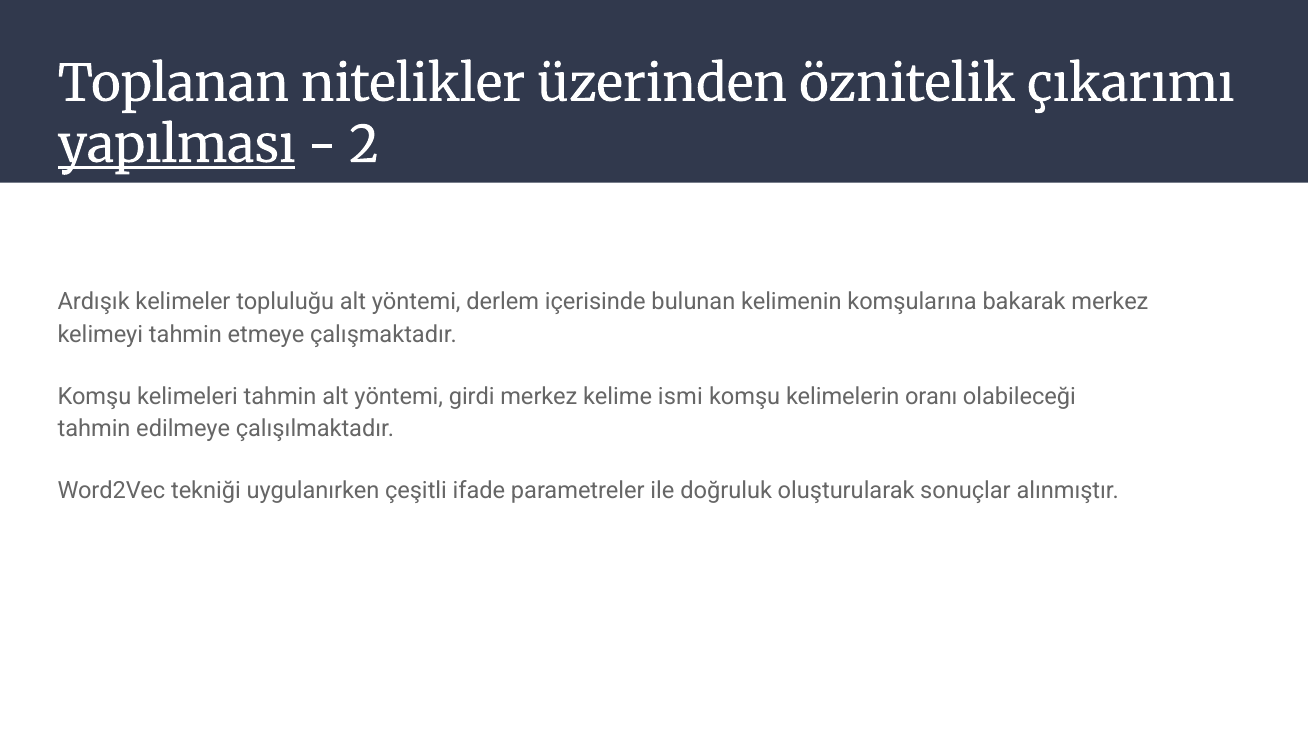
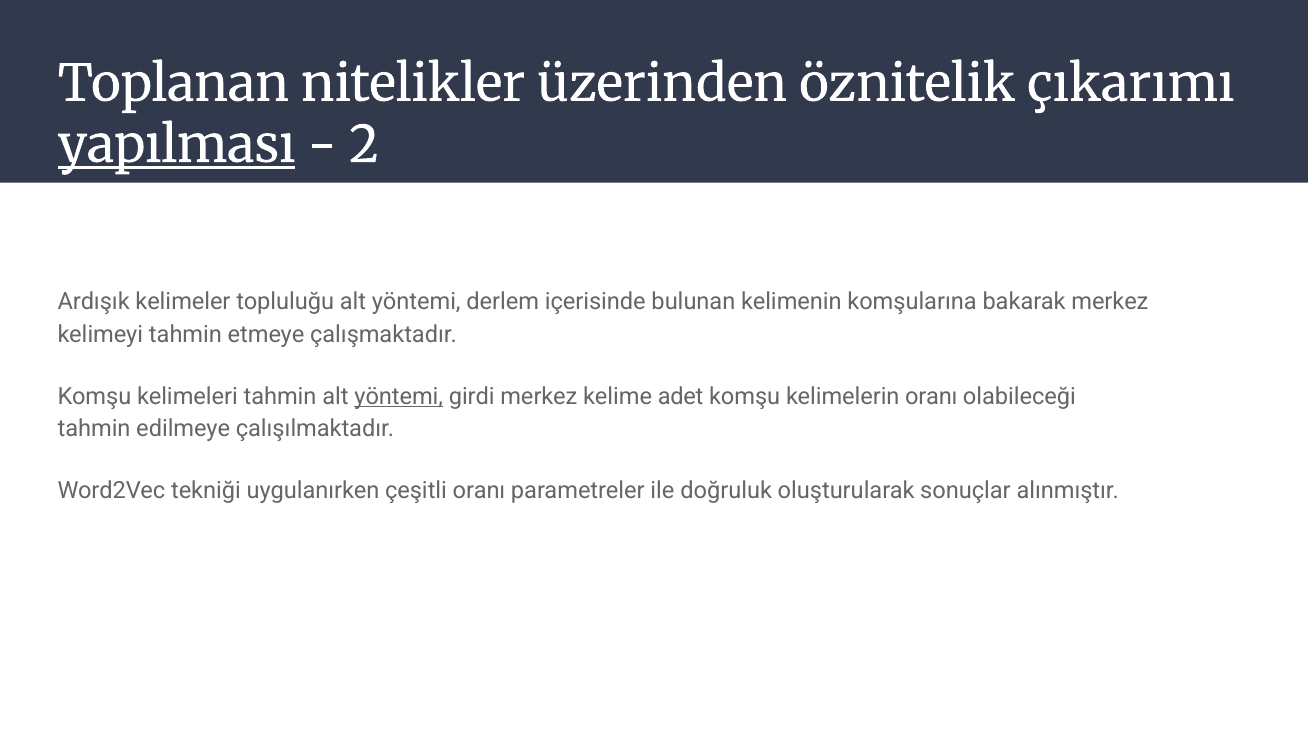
yöntemi underline: none -> present (399, 396)
ismi: ismi -> adet (681, 396)
çeşitli ifade: ifade -> oranı (479, 490)
